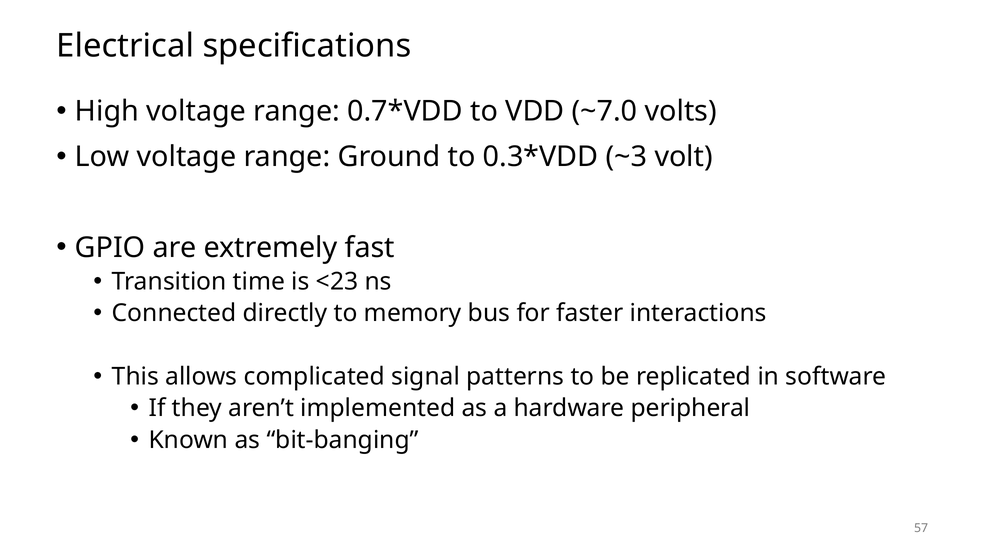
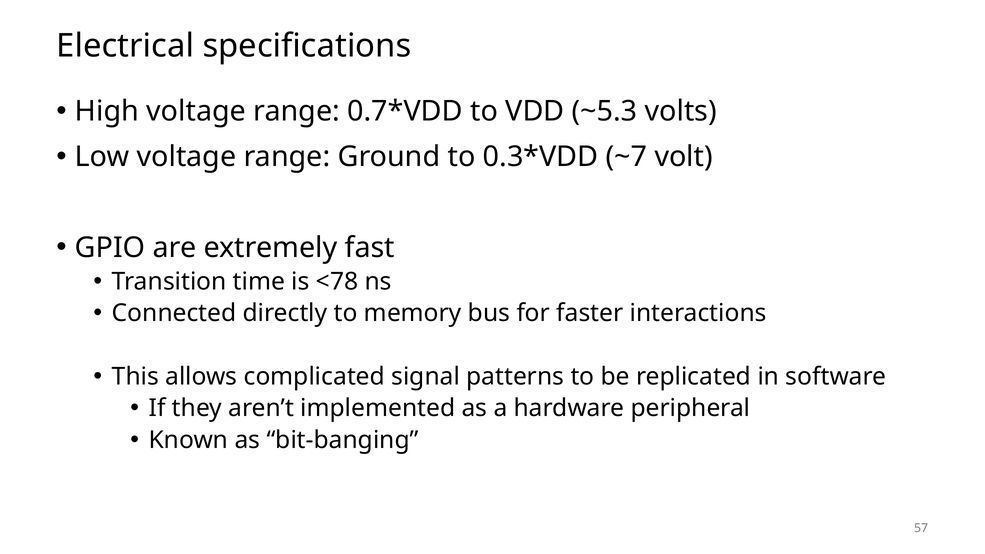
~7.0: ~7.0 -> ~5.3 (605, 111)
~3: ~3 -> ~7 (627, 157)
<23: <23 -> <78 (337, 282)
